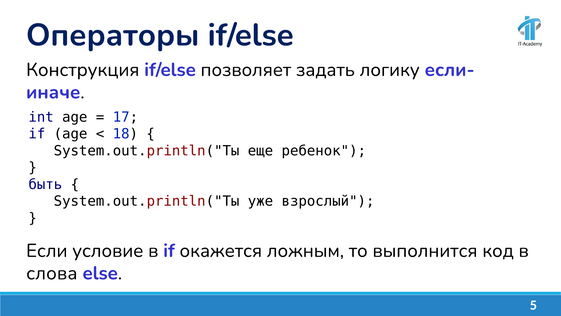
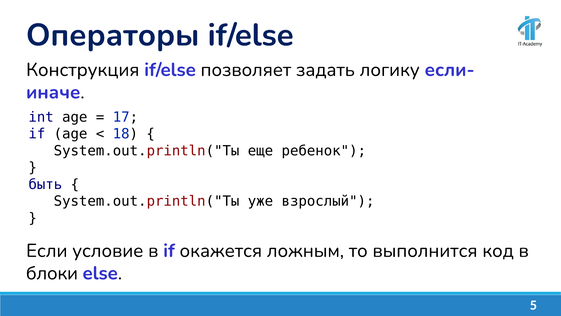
слова: слова -> блоки (52, 273)
